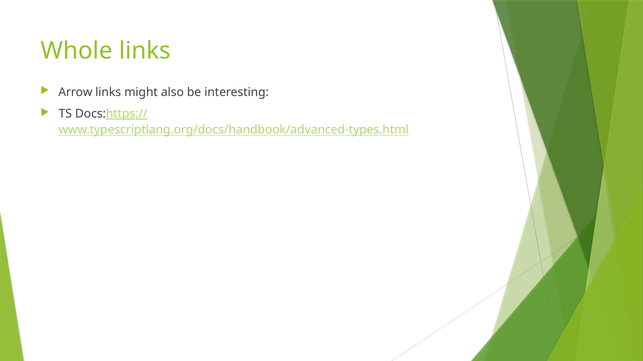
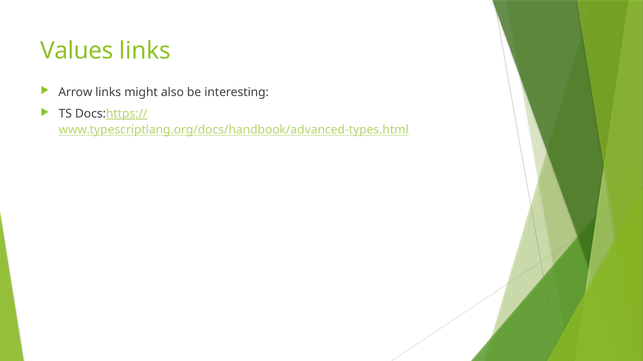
Whole: Whole -> Values (77, 51)
